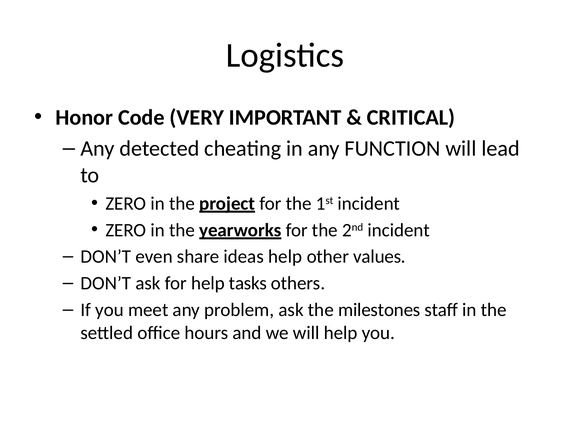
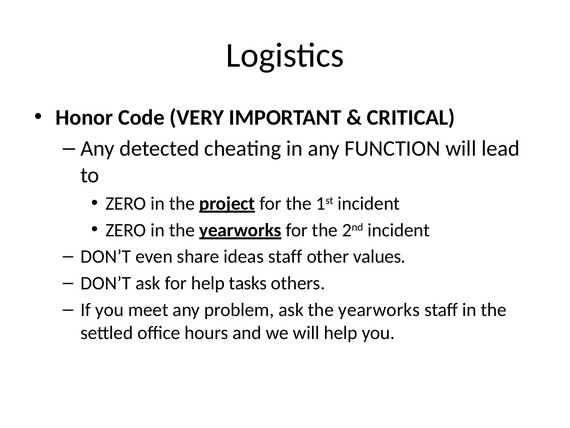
ideas help: help -> staff (285, 256)
ask the milestones: milestones -> yearworks (379, 310)
